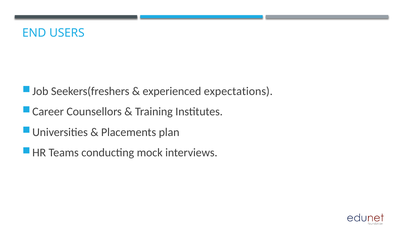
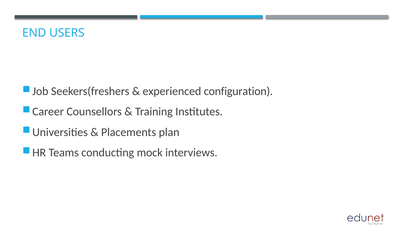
expectations: expectations -> configuration (238, 91)
